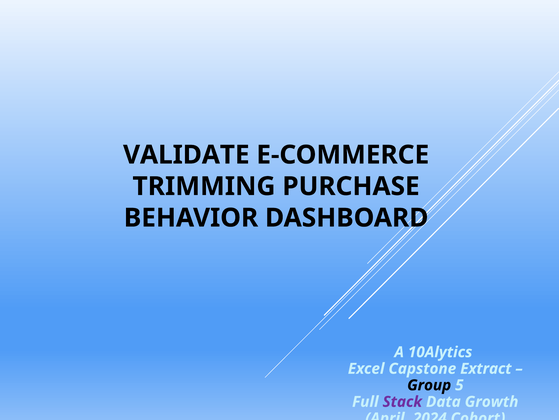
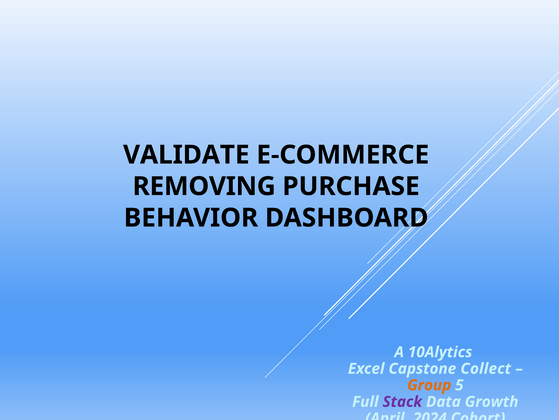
TRIMMING: TRIMMING -> REMOVING (204, 186)
Extract: Extract -> Collect (486, 368)
Group colour: black -> orange (429, 385)
